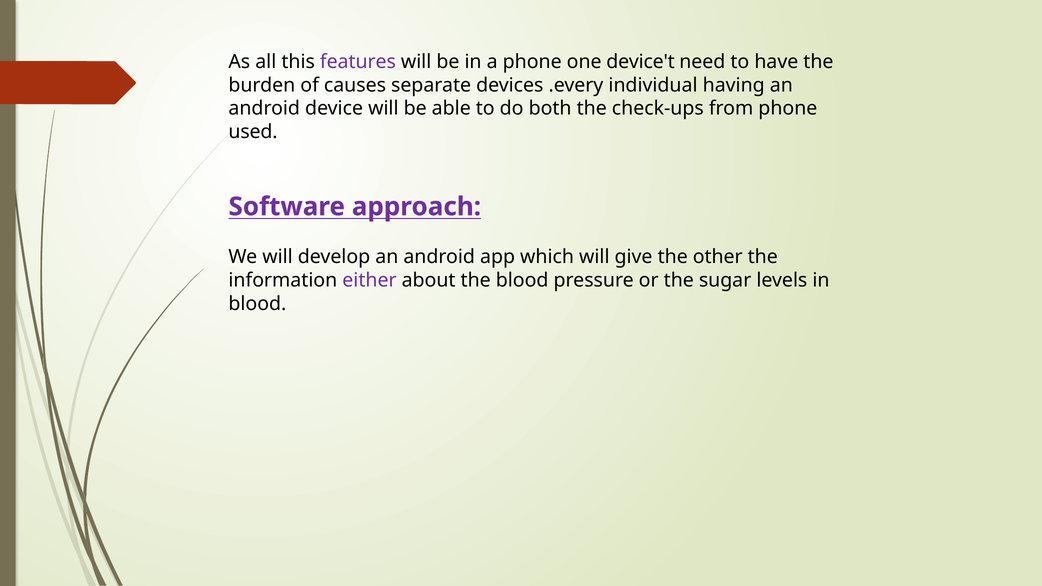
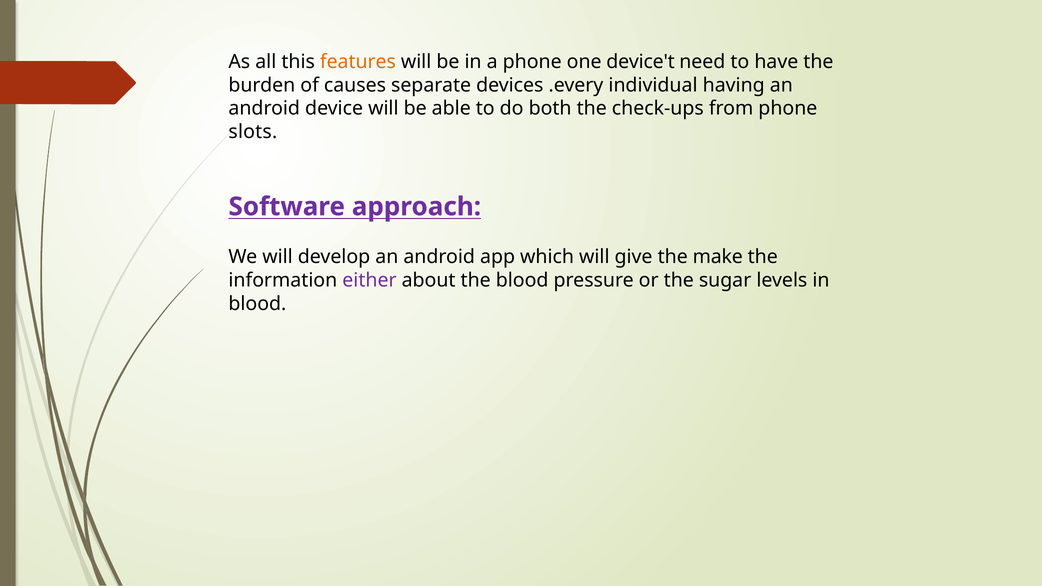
features colour: purple -> orange (358, 62)
used: used -> slots (253, 132)
other: other -> make (718, 257)
